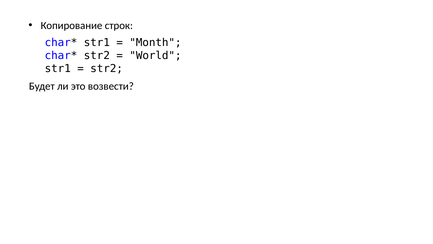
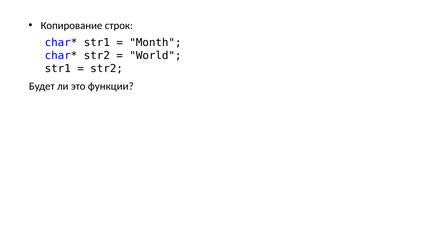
возвести: возвести -> функции (111, 86)
